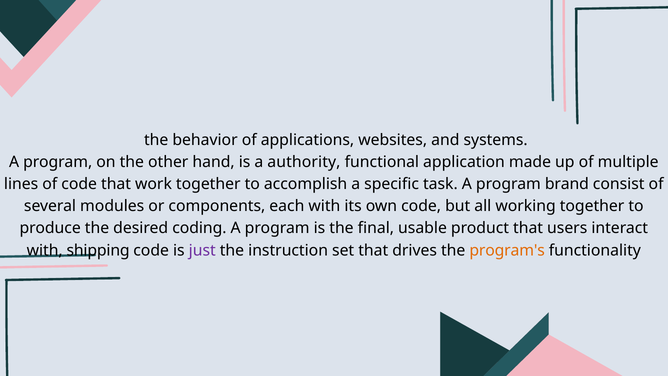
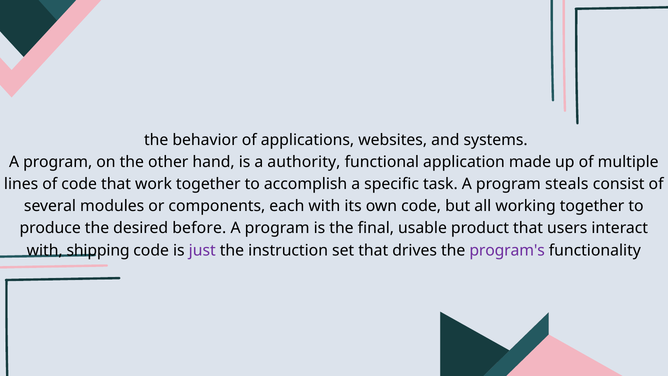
brand: brand -> steals (567, 184)
coding: coding -> before (199, 228)
program's colour: orange -> purple (507, 250)
